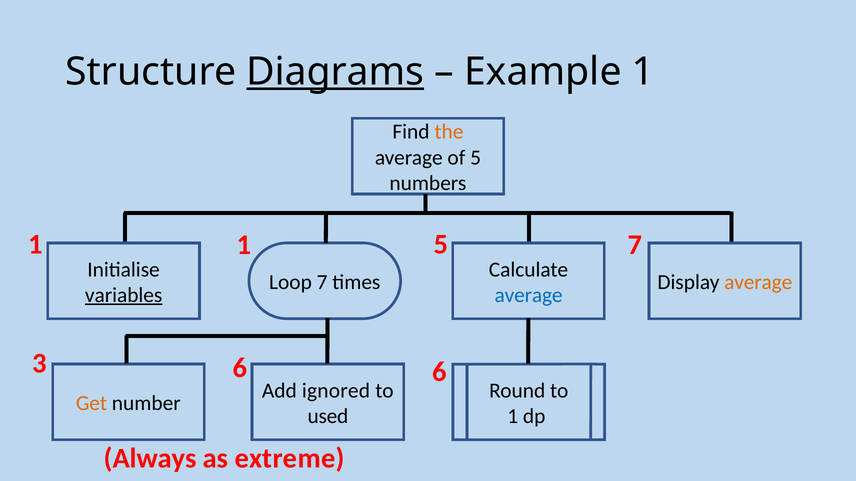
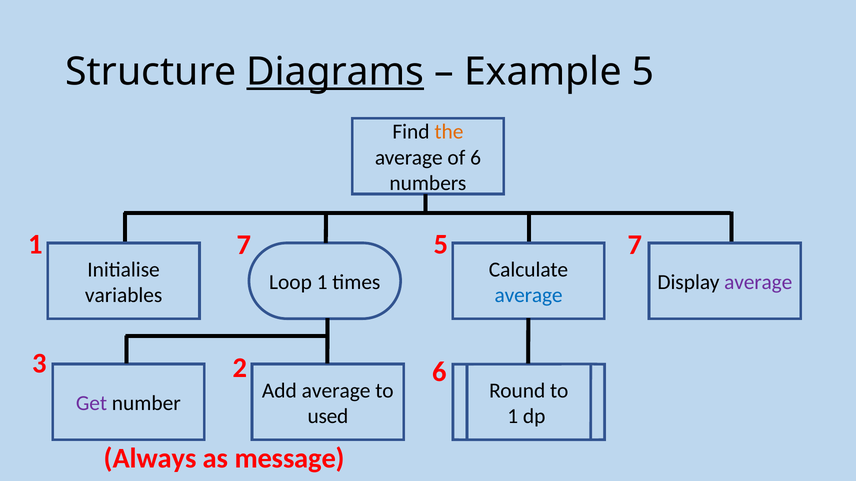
Example 1: 1 -> 5 (643, 72)
of 5: 5 -> 6 (476, 158)
1 1: 1 -> 7 (244, 245)
Loop 7: 7 -> 1 (322, 283)
average colour: orange -> purple (758, 283)
variables underline: present -> none (124, 295)
3 6: 6 -> 2 (240, 368)
Add ignored: ignored -> average (336, 391)
Get colour: orange -> purple (92, 404)
extreme: extreme -> message (290, 459)
